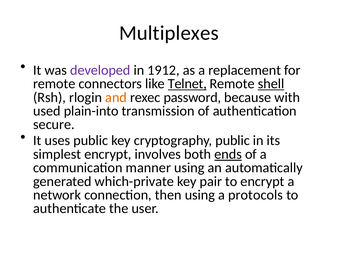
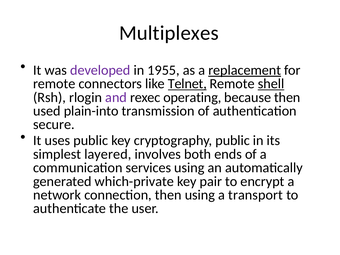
1912: 1912 -> 1955 (164, 70)
replacement underline: none -> present (245, 70)
and colour: orange -> purple (116, 97)
password: password -> operating (192, 97)
because with: with -> then (287, 97)
simplest encrypt: encrypt -> layered (108, 154)
ends underline: present -> none (228, 154)
manner: manner -> services (148, 168)
protocols: protocols -> transport (256, 195)
